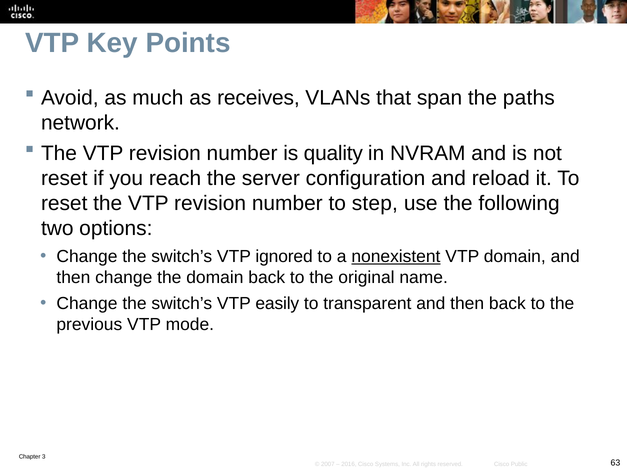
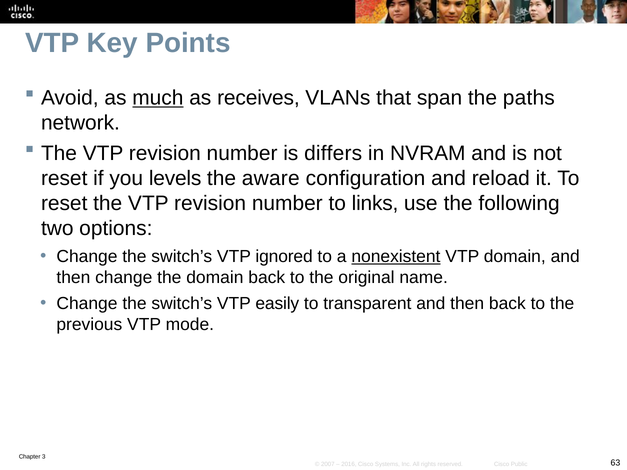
much underline: none -> present (158, 98)
quality: quality -> differs (333, 153)
reach: reach -> levels (175, 178)
server: server -> aware (271, 178)
step: step -> links (375, 204)
